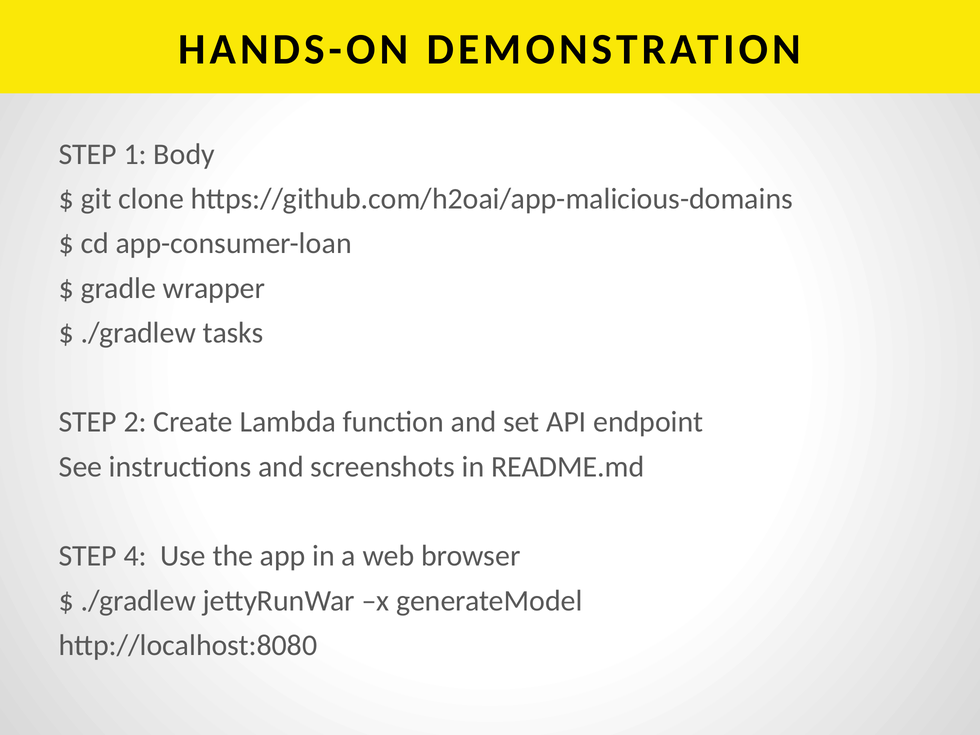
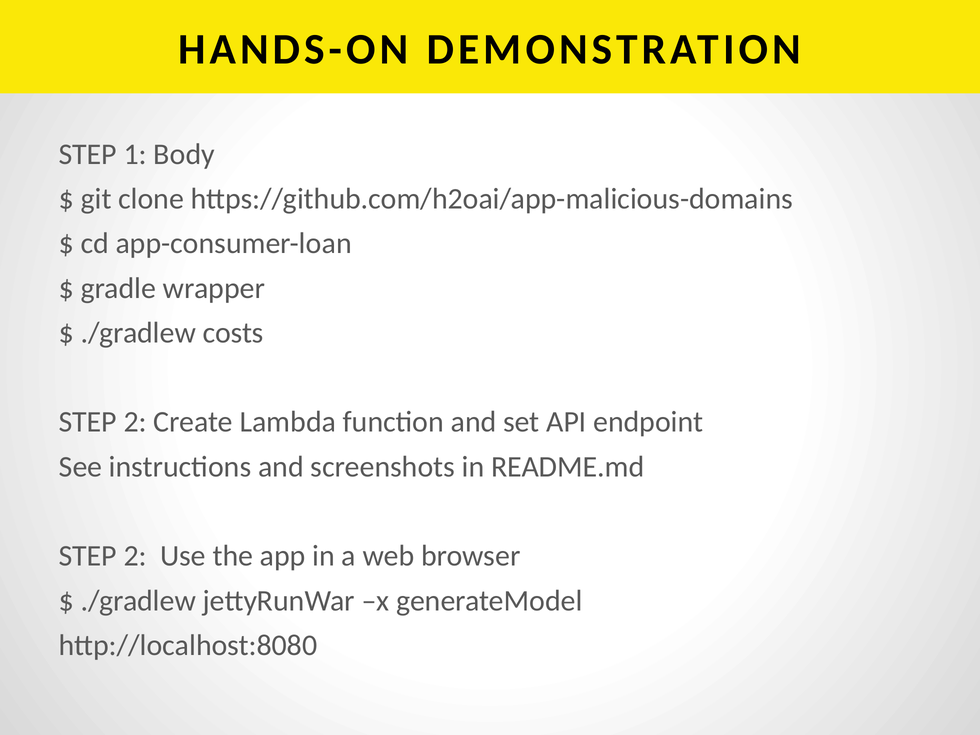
tasks: tasks -> costs (233, 333)
4: 4 -> 2 (135, 556)
